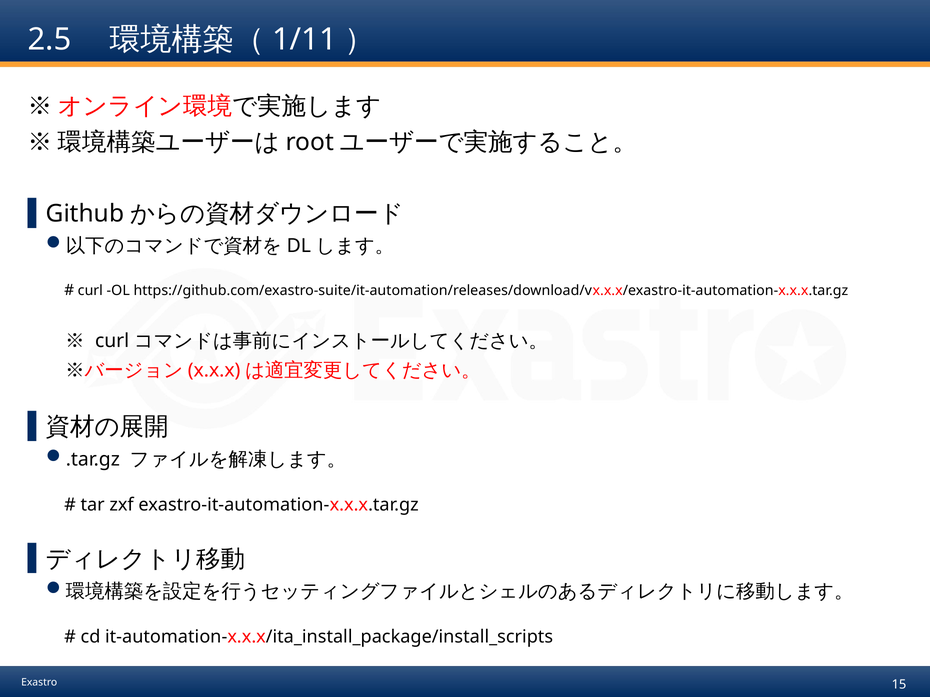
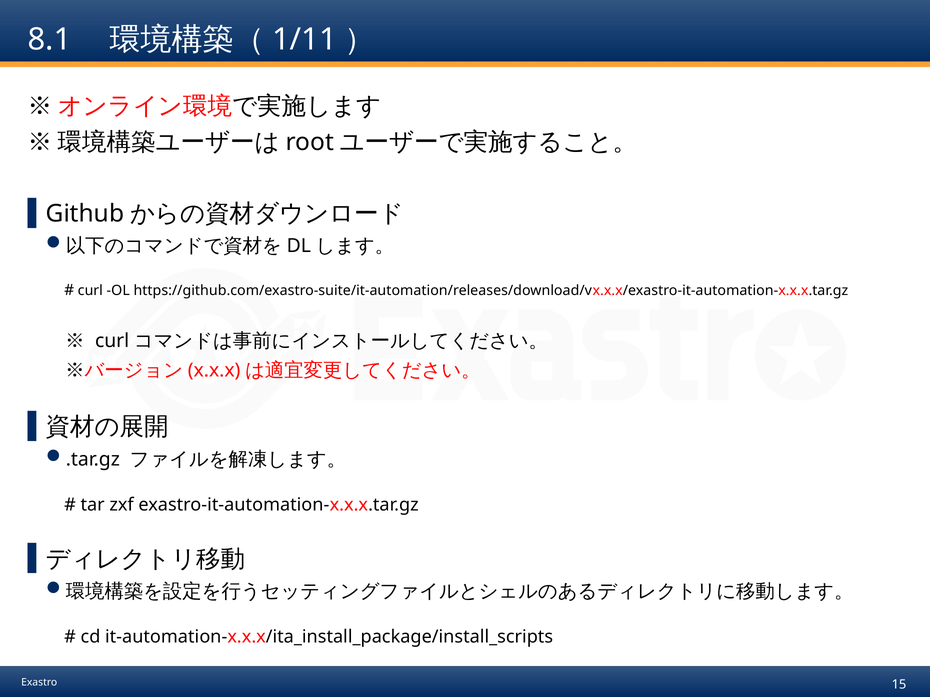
2.5: 2.5 -> 8.1 (49, 39)
